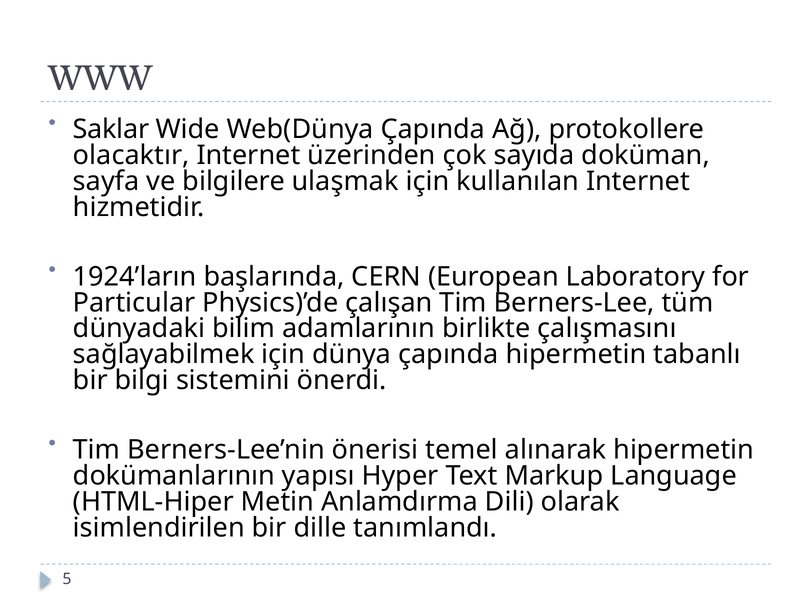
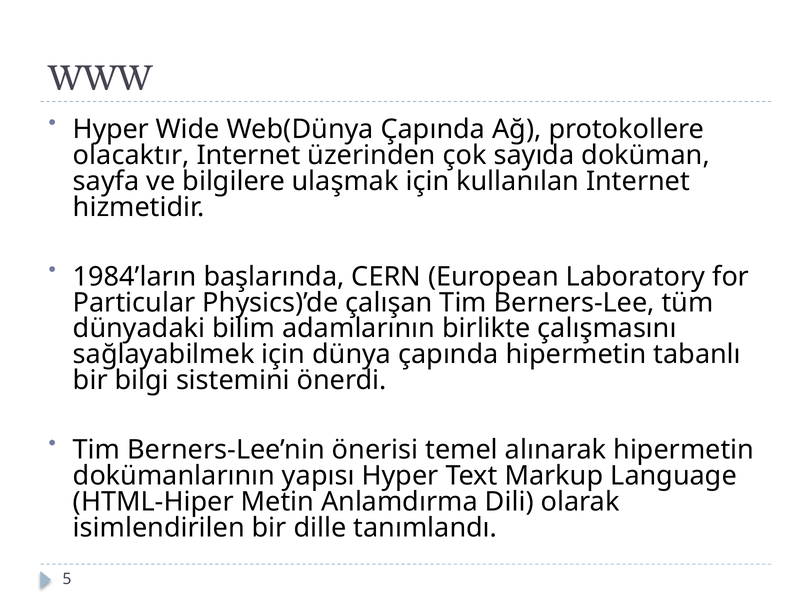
Saklar: Saklar -> Hyper (111, 129)
1924’ların: 1924’ların -> 1984’ların (135, 277)
